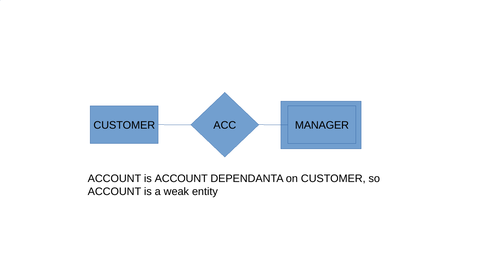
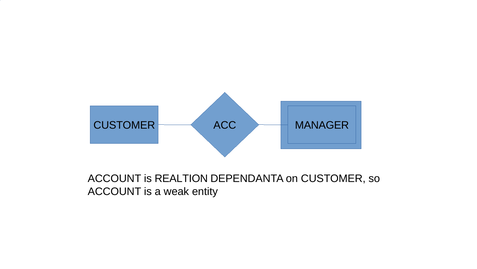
is ACCOUNT: ACCOUNT -> REALTION (181, 178)
